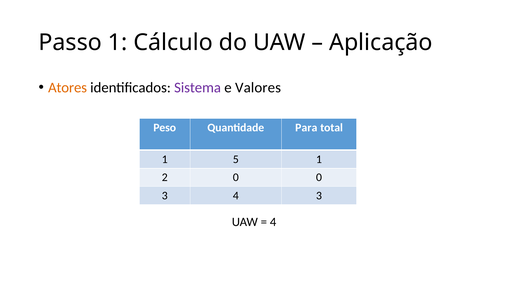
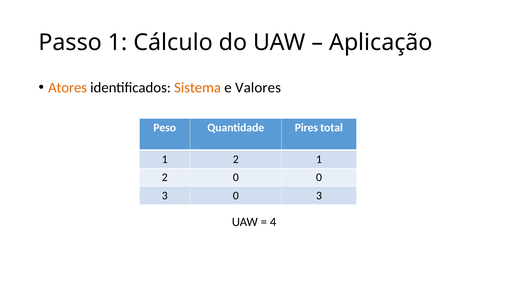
Sistema colour: purple -> orange (198, 88)
Para: Para -> Pires (306, 128)
5: 5 -> 2 (236, 159)
3 4: 4 -> 0 (236, 196)
